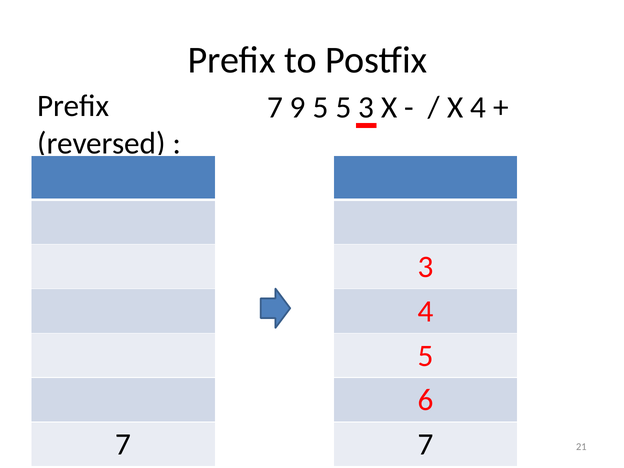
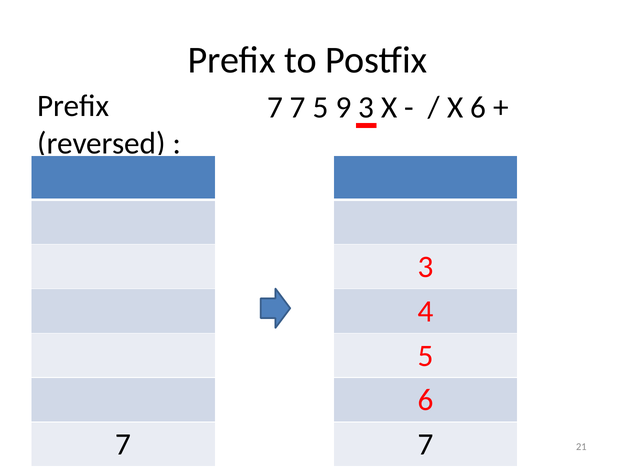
7 9: 9 -> 7 (298, 107)
5 5: 5 -> 9 (343, 107)
X 4: 4 -> 6 (478, 107)
